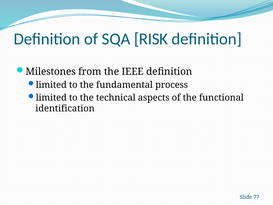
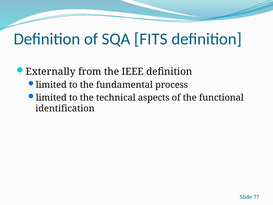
RISK: RISK -> FITS (151, 39)
Milestones: Milestones -> Externally (51, 72)
